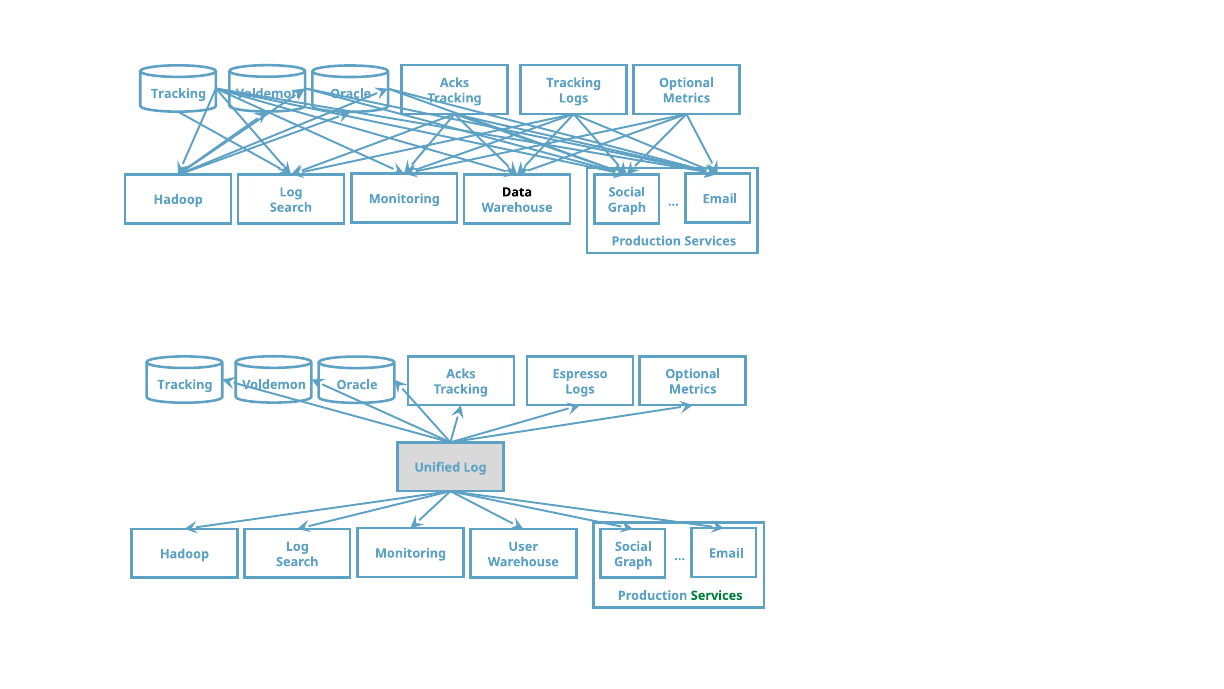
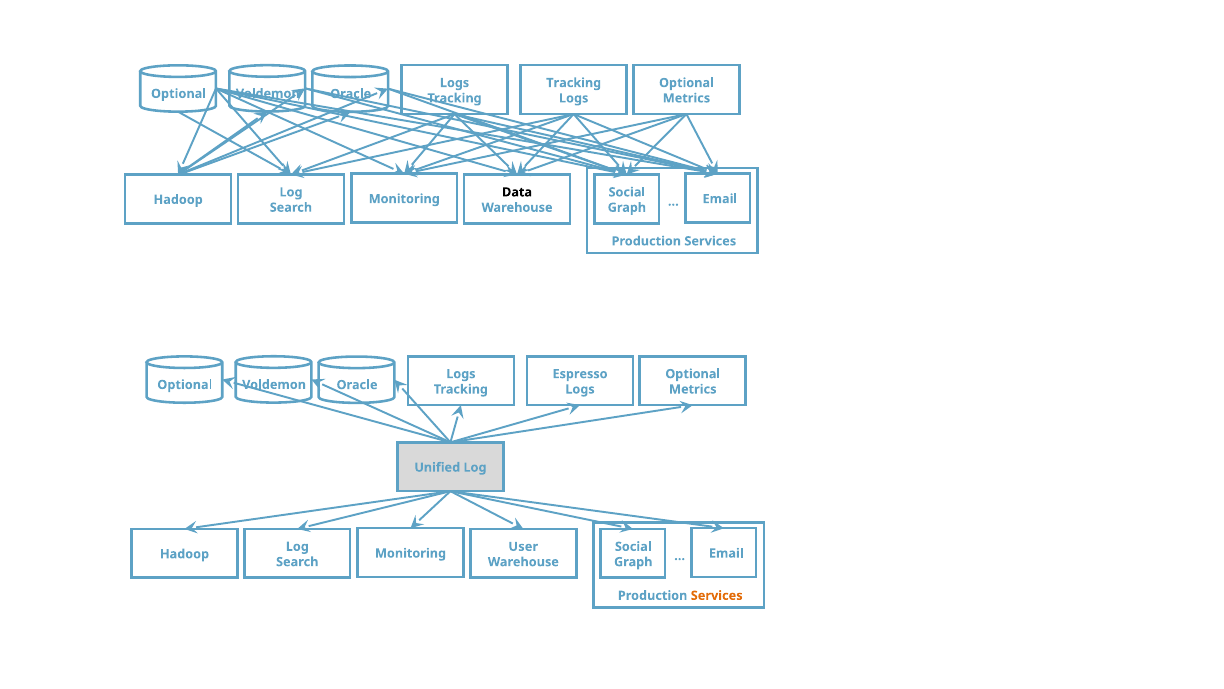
Acks: Acks -> Logs (455, 83)
Tracking: Tracking -> Optional (179, 94)
Acks: Acks -> Logs (461, 374)
Tracking: Tracking -> Optional (185, 384)
Services colour: green -> orange (717, 595)
